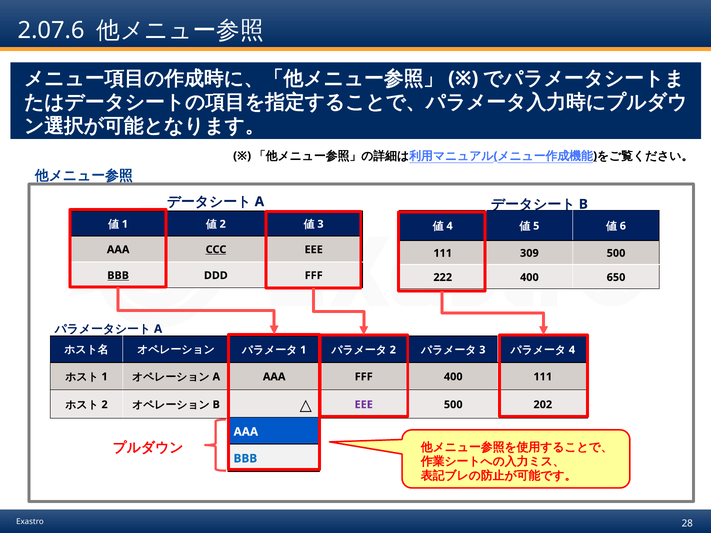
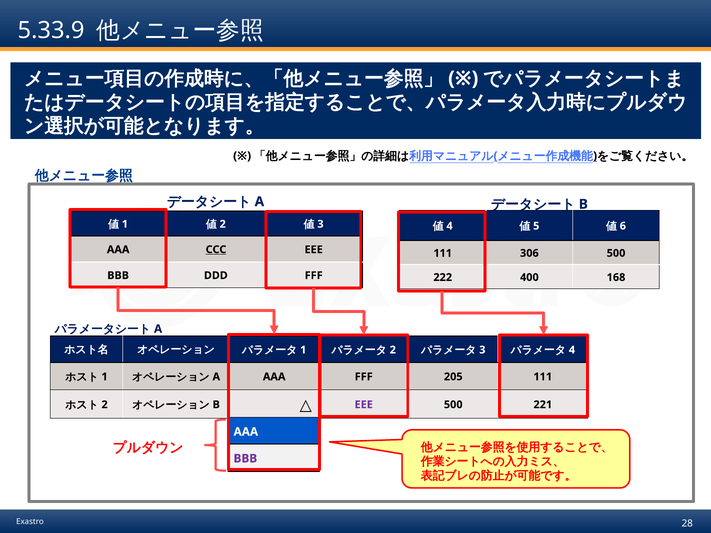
2.07.6: 2.07.6 -> 5.33.9 (51, 30)
309: 309 -> 306 (529, 253)
BBB underline: present -> none (118, 276)
650: 650 -> 168 (616, 277)
FFF 400: 400 -> 205 (453, 377)
202: 202 -> 221 (543, 405)
BBB colour: blue -> purple (245, 459)
